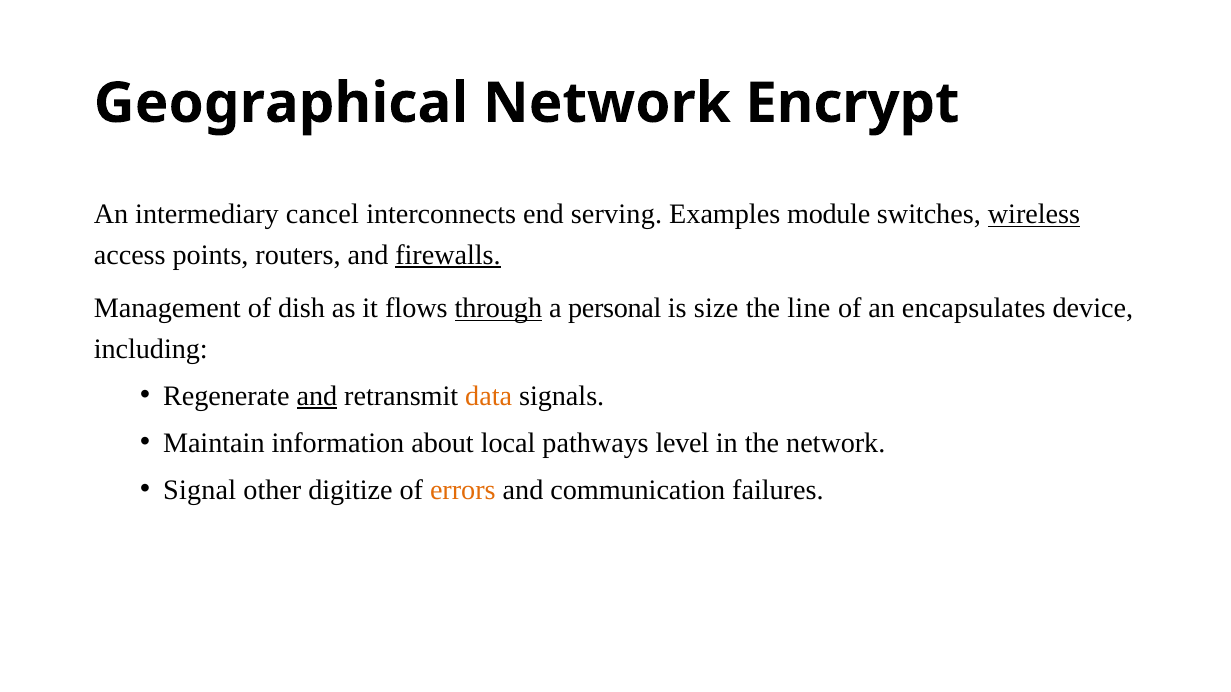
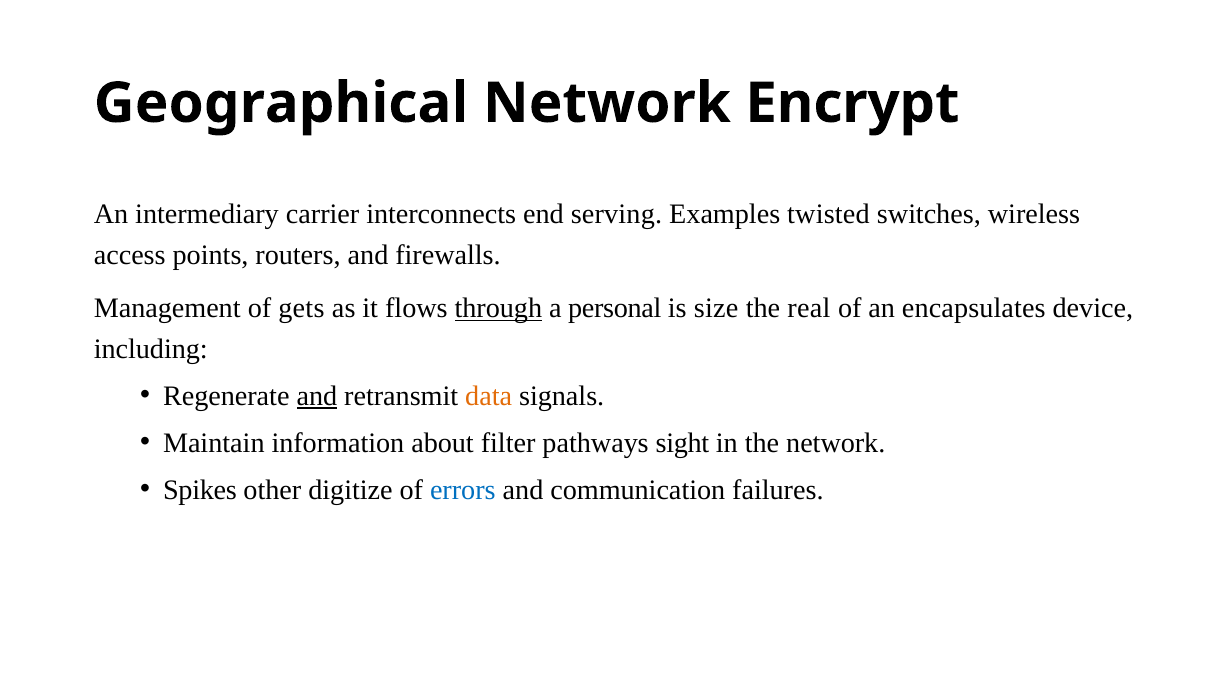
cancel: cancel -> carrier (323, 215)
module: module -> twisted (828, 215)
wireless underline: present -> none (1034, 215)
firewalls underline: present -> none (448, 255)
dish: dish -> gets (301, 309)
line: line -> real (809, 309)
local: local -> filter (508, 443)
level: level -> sight (682, 443)
Signal: Signal -> Spikes (200, 490)
errors colour: orange -> blue (463, 490)
